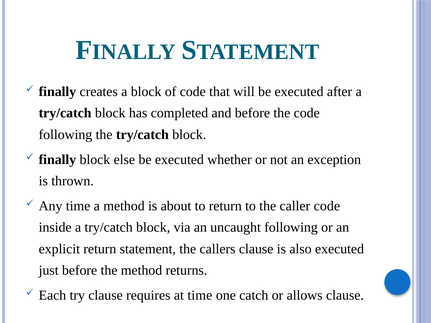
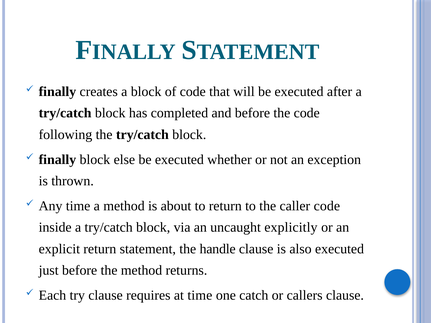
uncaught following: following -> explicitly (291, 228)
callers: callers -> handle (218, 249)
allows: allows -> callers (305, 296)
